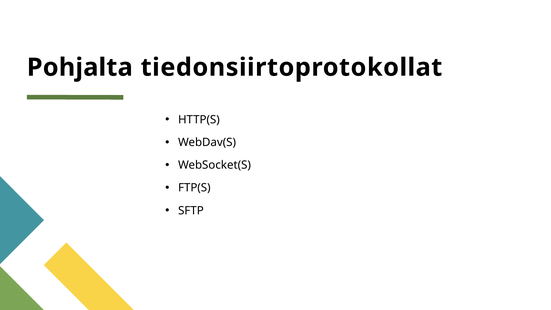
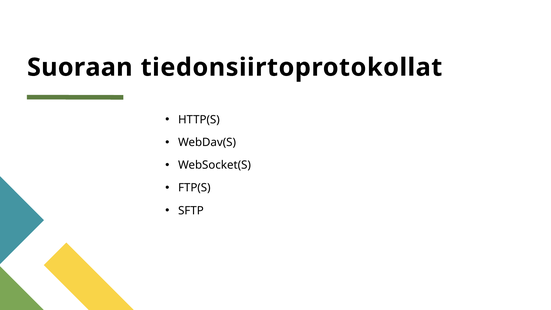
Pohjalta: Pohjalta -> Suoraan (80, 67)
